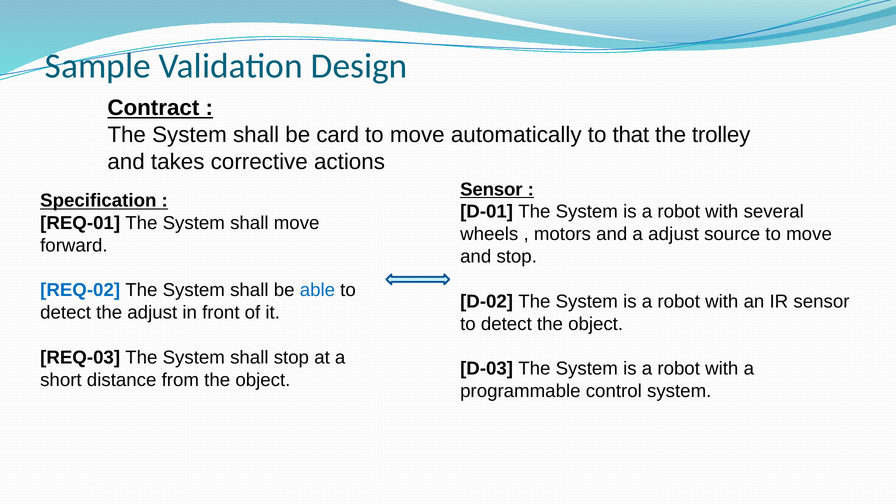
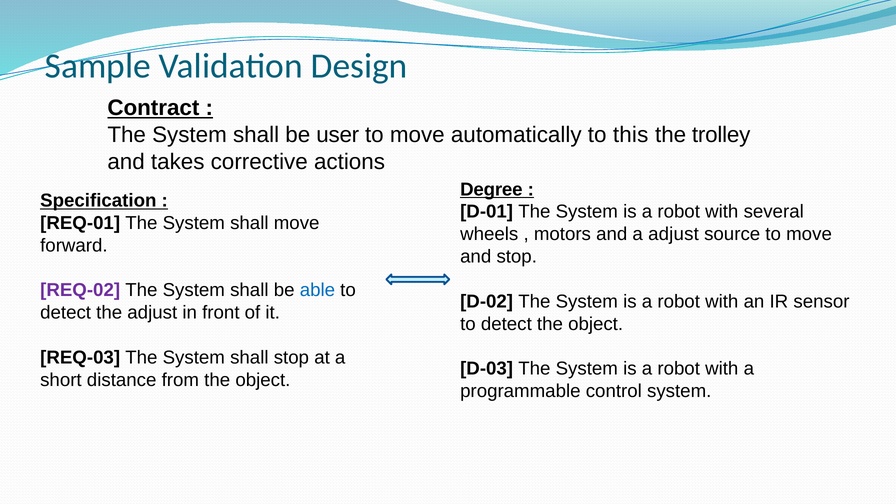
card: card -> user (338, 135)
that: that -> this (631, 135)
Sensor: Sensor -> Degree (491, 189)
REQ-02 colour: blue -> purple (80, 290)
